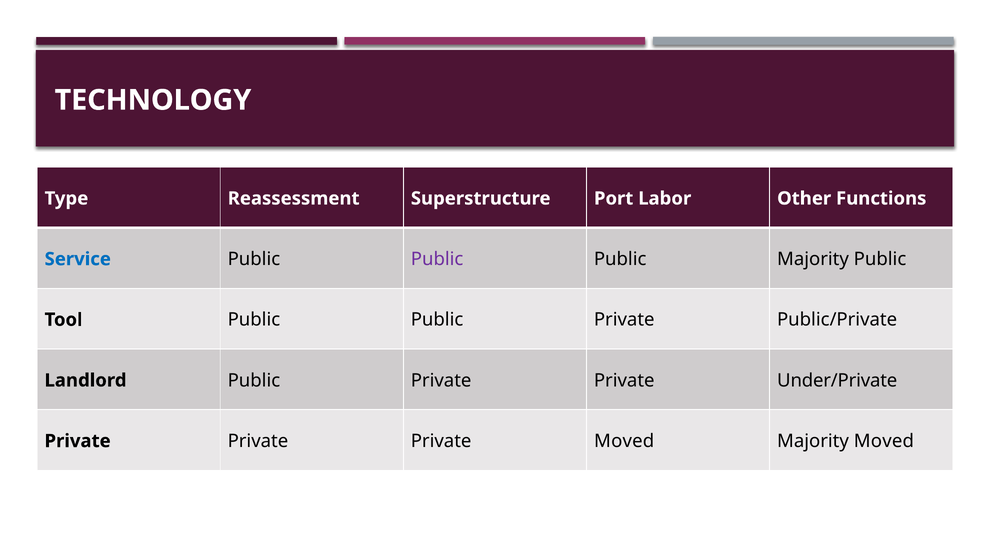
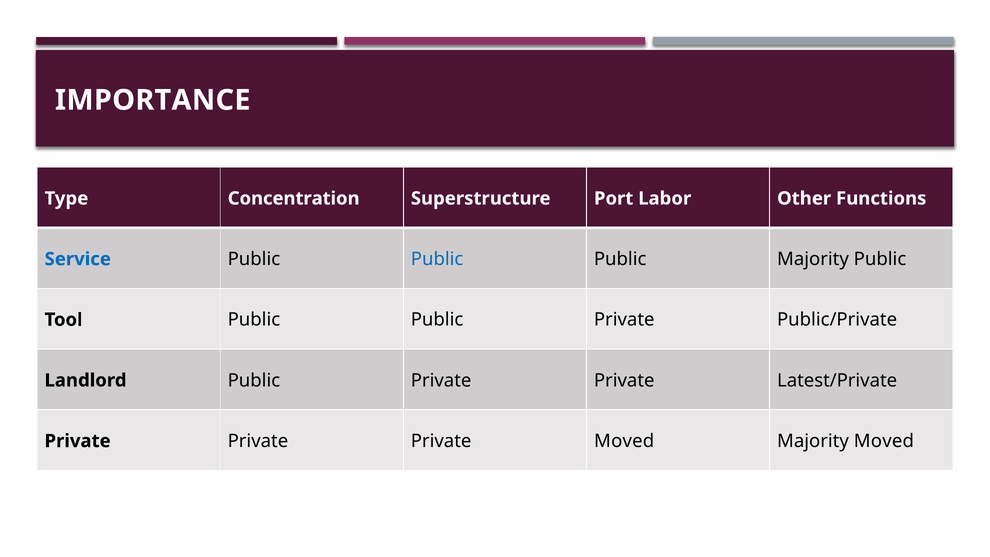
TECHNOLOGY: TECHNOLOGY -> IMPORTANCE (153, 100)
Reassessment: Reassessment -> Concentration (294, 198)
Public colour: purple -> blue (437, 259)
Under/Private: Under/Private -> Latest/Private (837, 380)
